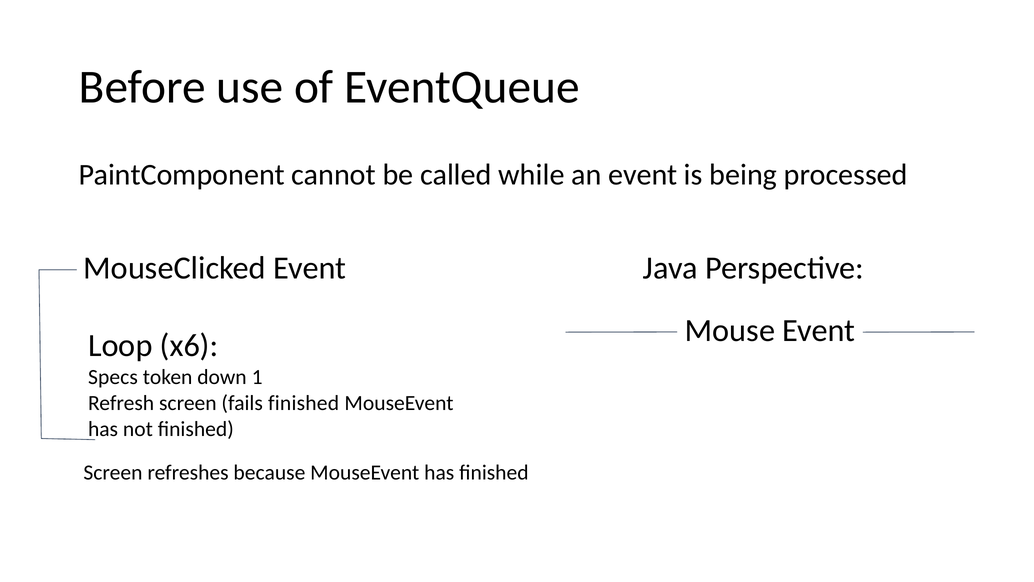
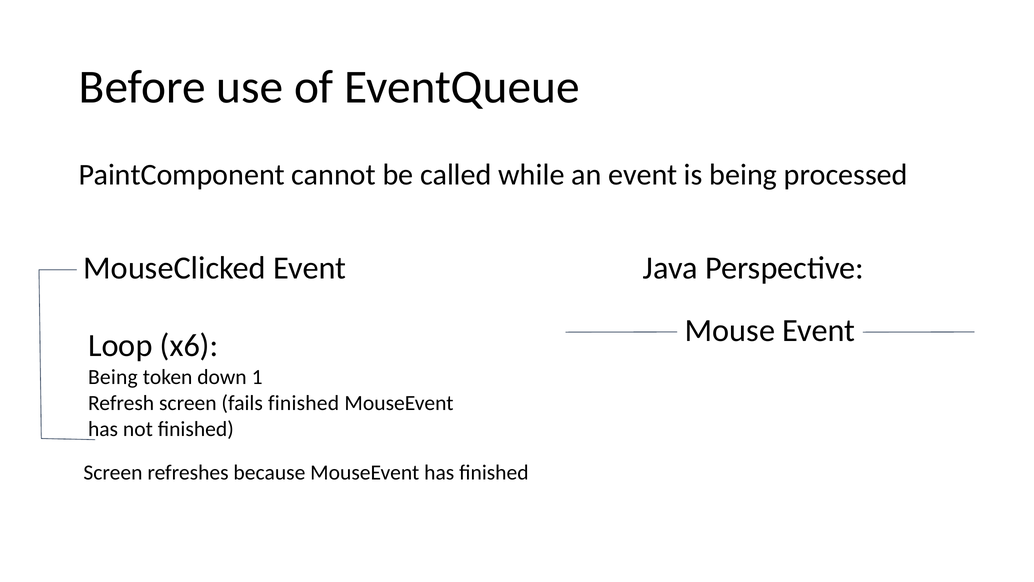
Specs: Specs -> Being (113, 377)
